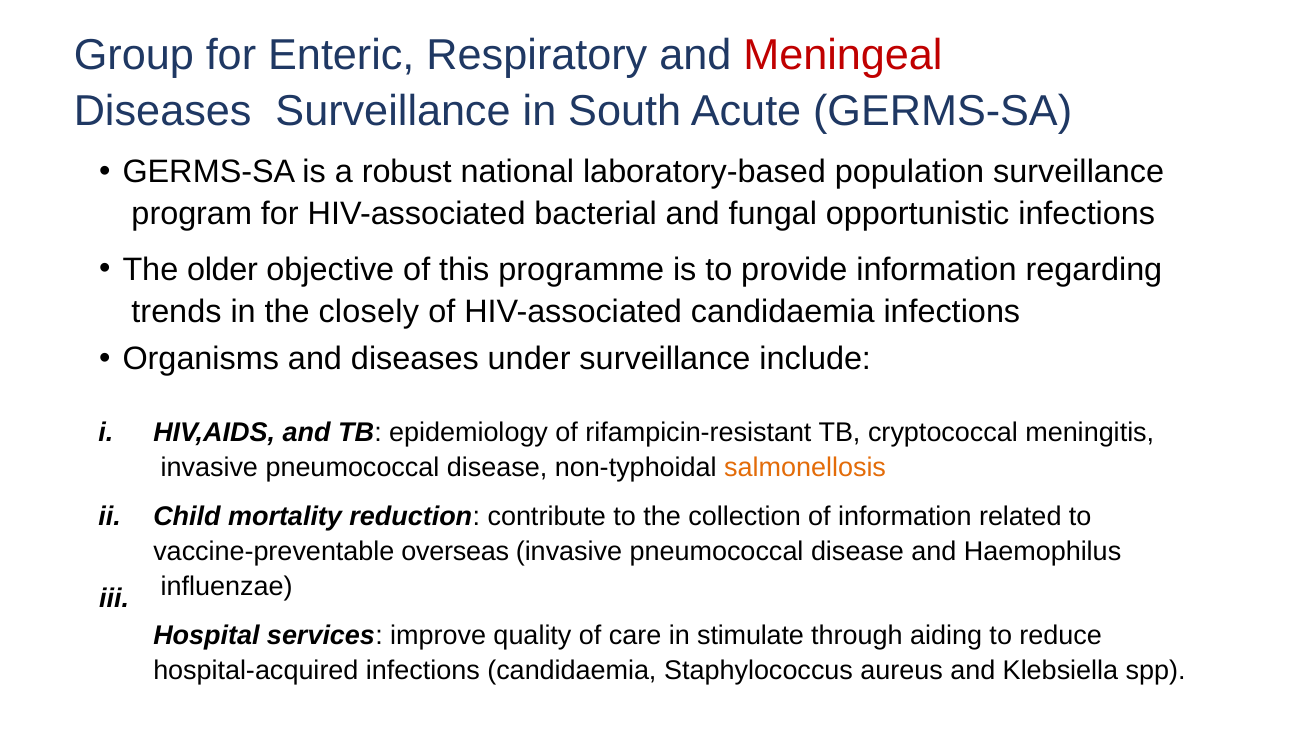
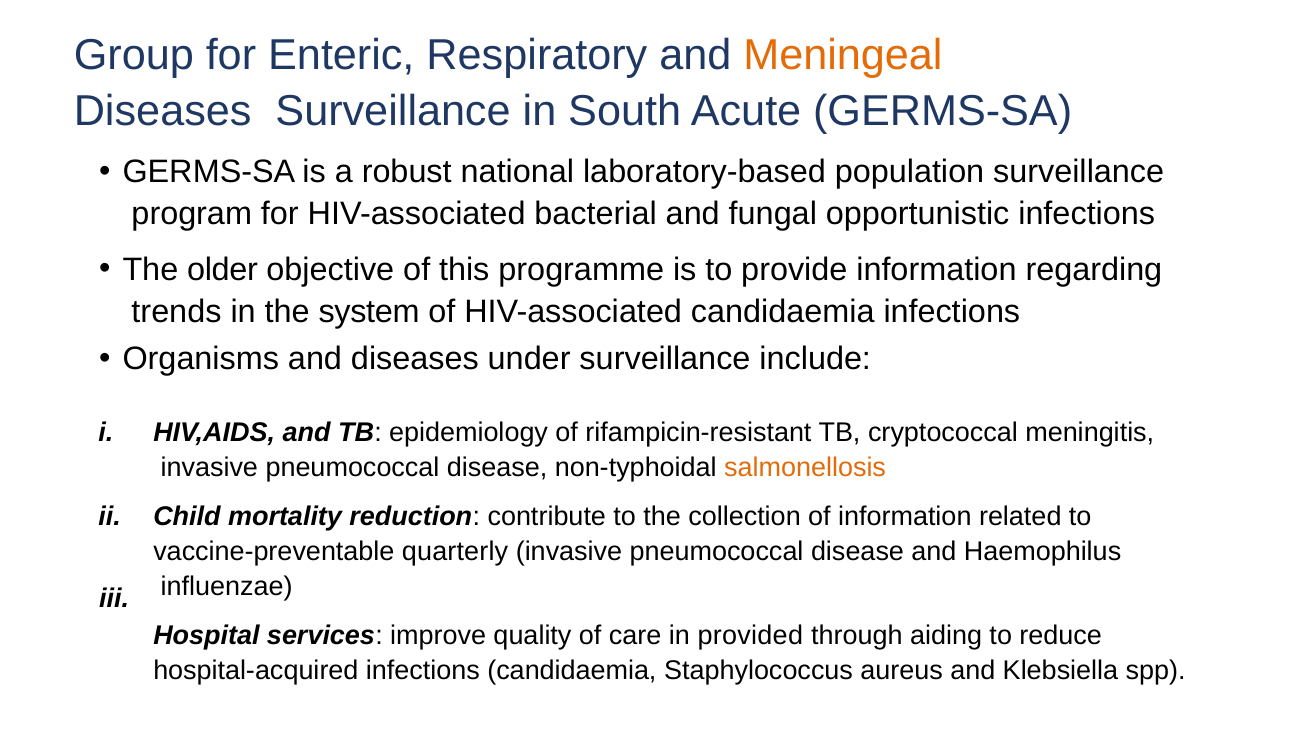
Meningeal colour: red -> orange (843, 55)
closely: closely -> system (369, 311)
overseas: overseas -> quarterly (455, 552)
stimulate: stimulate -> provided (750, 636)
